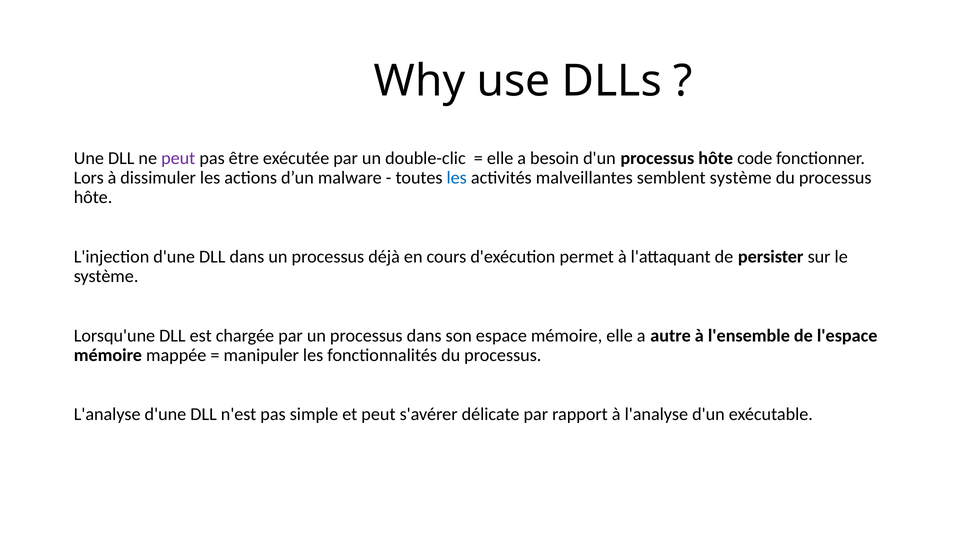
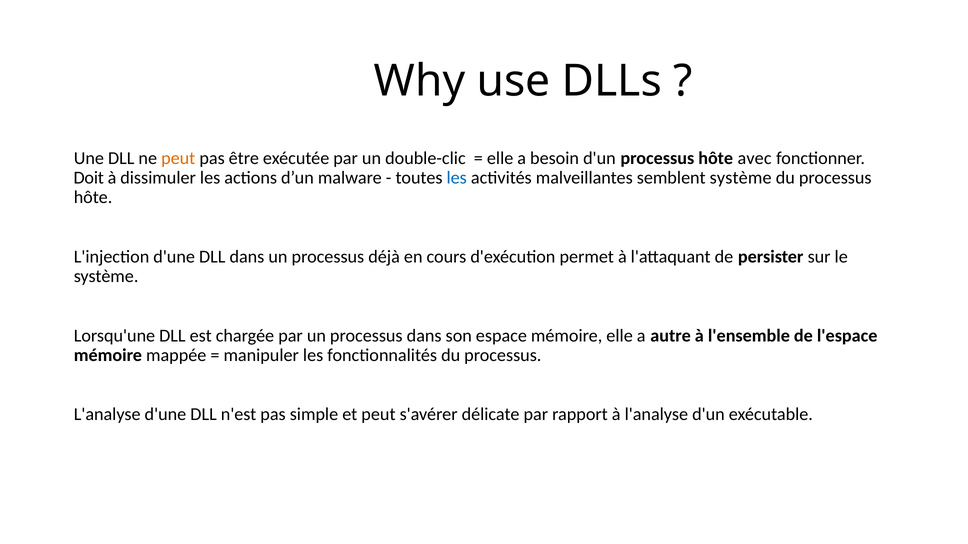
peut colour: purple -> orange (178, 158)
code: code -> avec (755, 158)
Lors: Lors -> Doit (89, 178)
